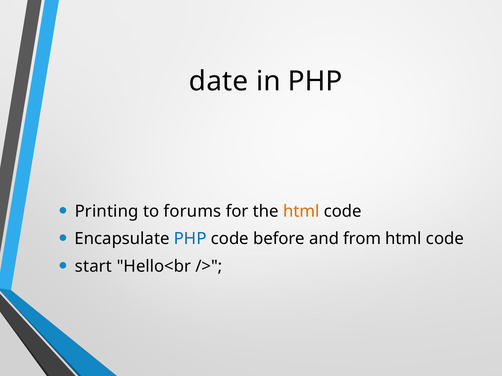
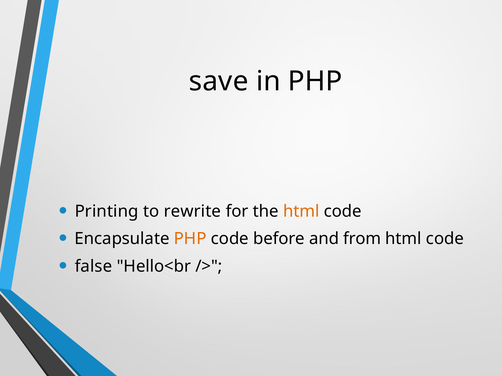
date: date -> save (219, 81)
forums: forums -> rewrite (192, 211)
PHP colour: blue -> orange (190, 239)
start: start -> false (93, 267)
